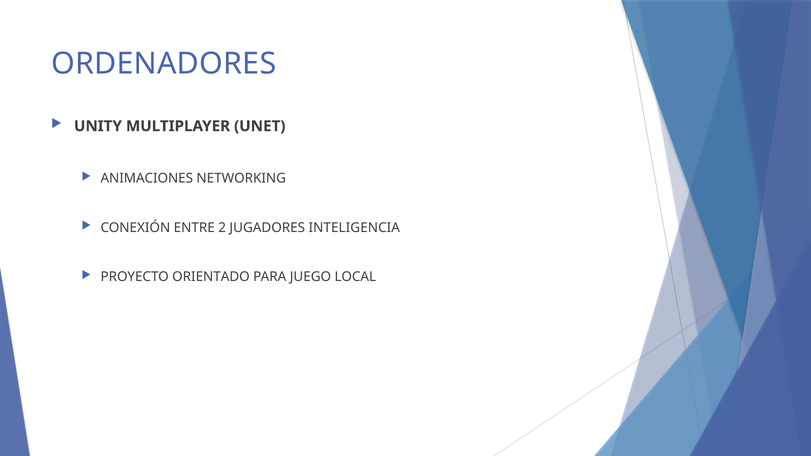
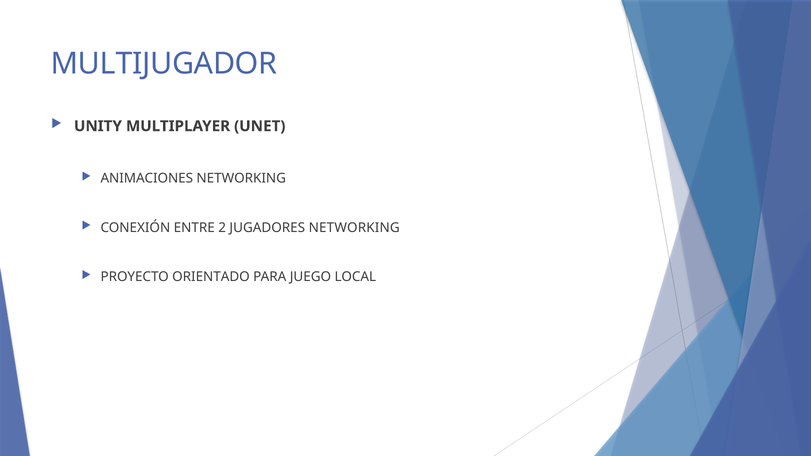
ORDENADORES: ORDENADORES -> MULTIJUGADOR (164, 64)
JUGADORES INTELIGENCIA: INTELIGENCIA -> NETWORKING (354, 228)
